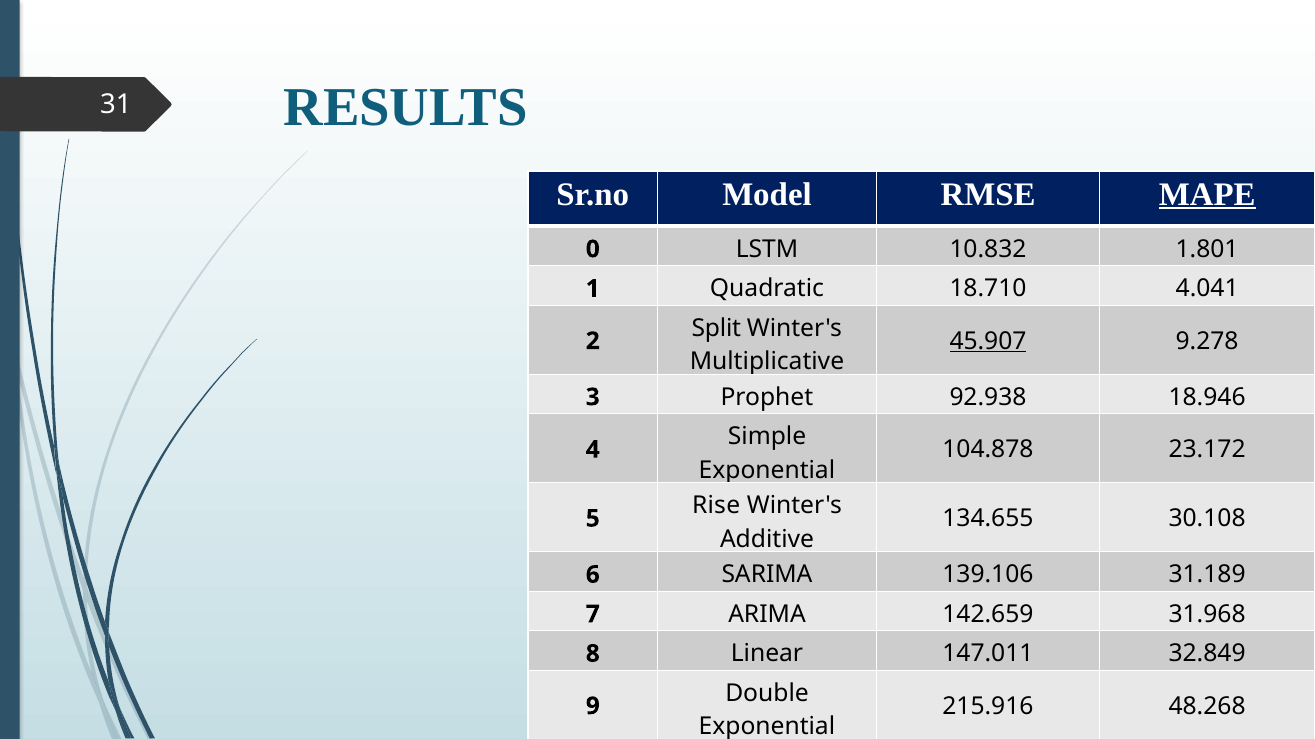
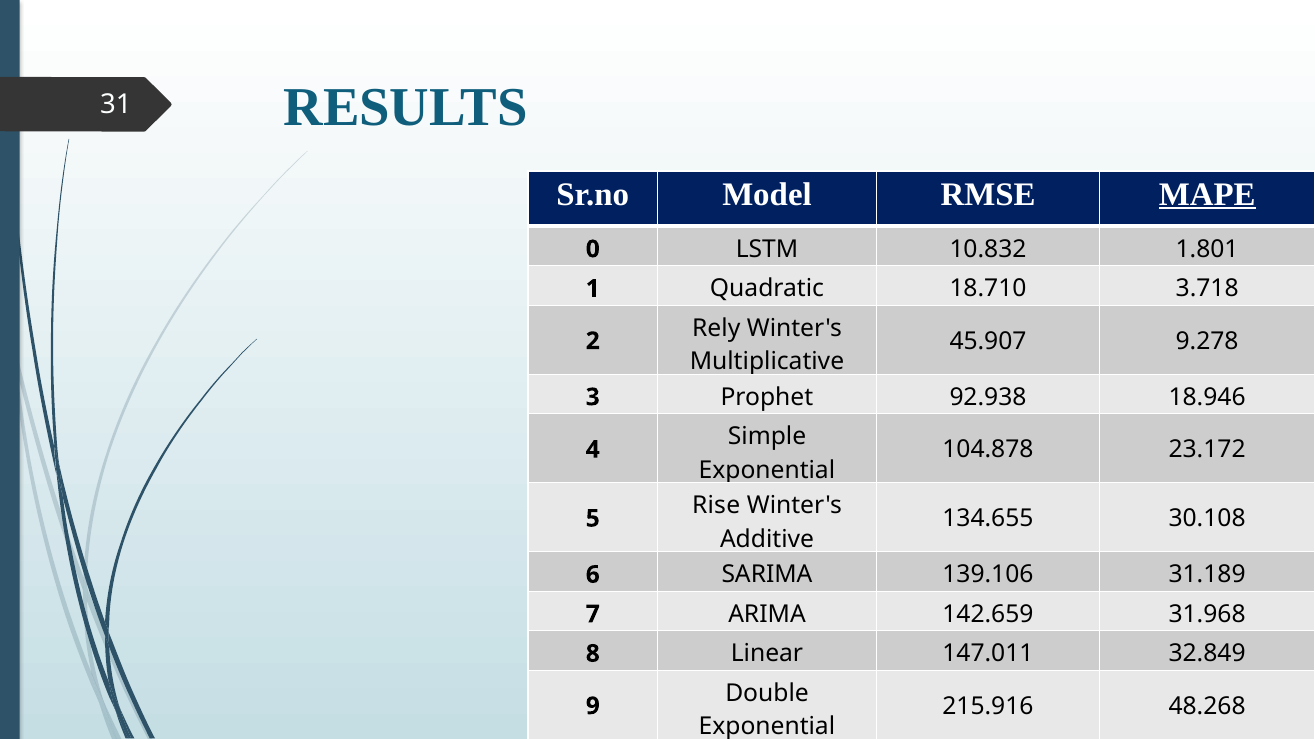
4.041: 4.041 -> 3.718 (1207, 289)
Split: Split -> Rely (716, 328)
45.907 underline: present -> none (988, 341)
